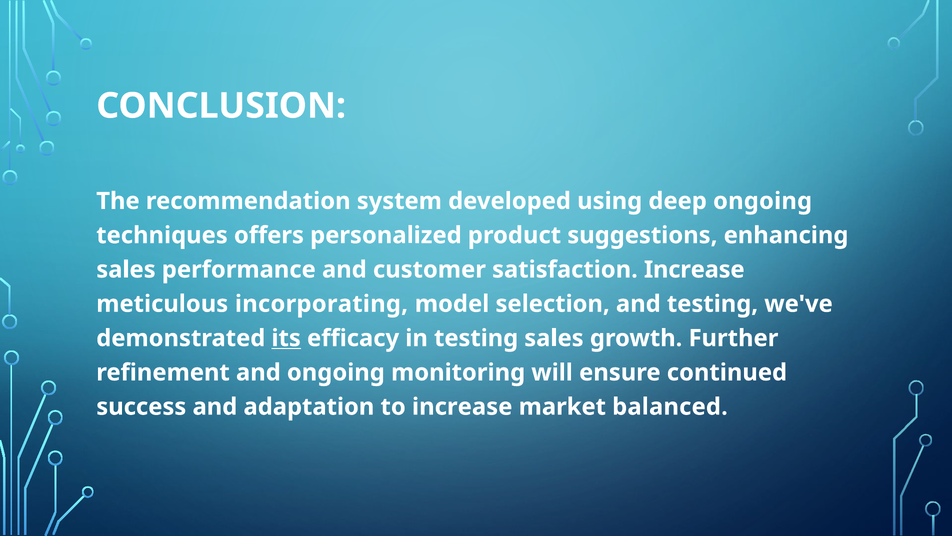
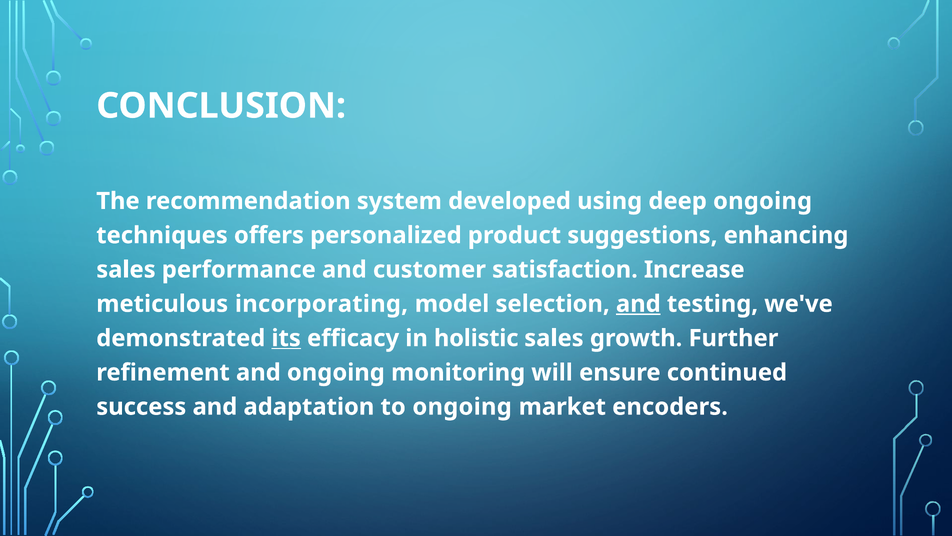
and underline: none -> present (638, 304)
in testing: testing -> holistic (476, 338)
to increase: increase -> ongoing (462, 406)
balanced: balanced -> encoders (670, 406)
